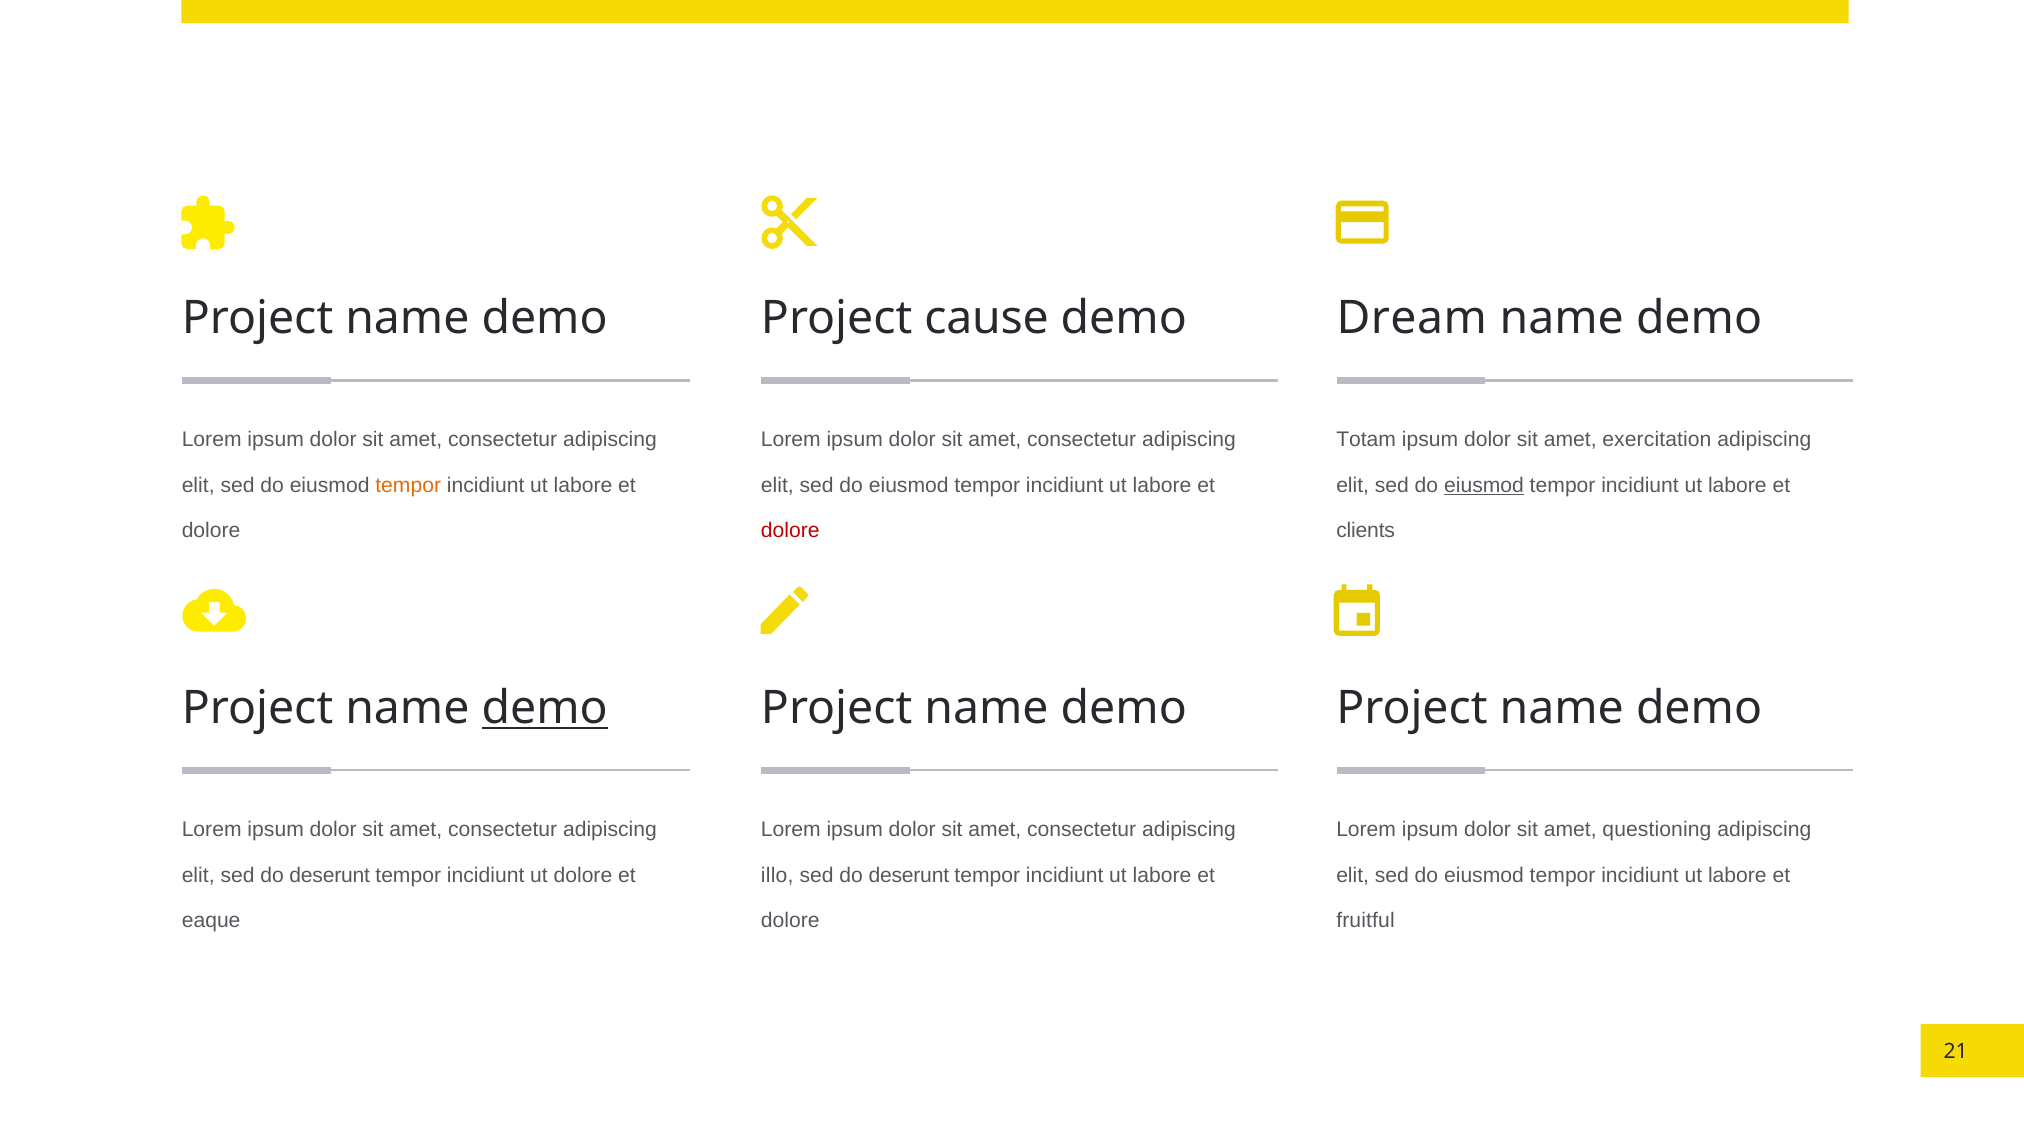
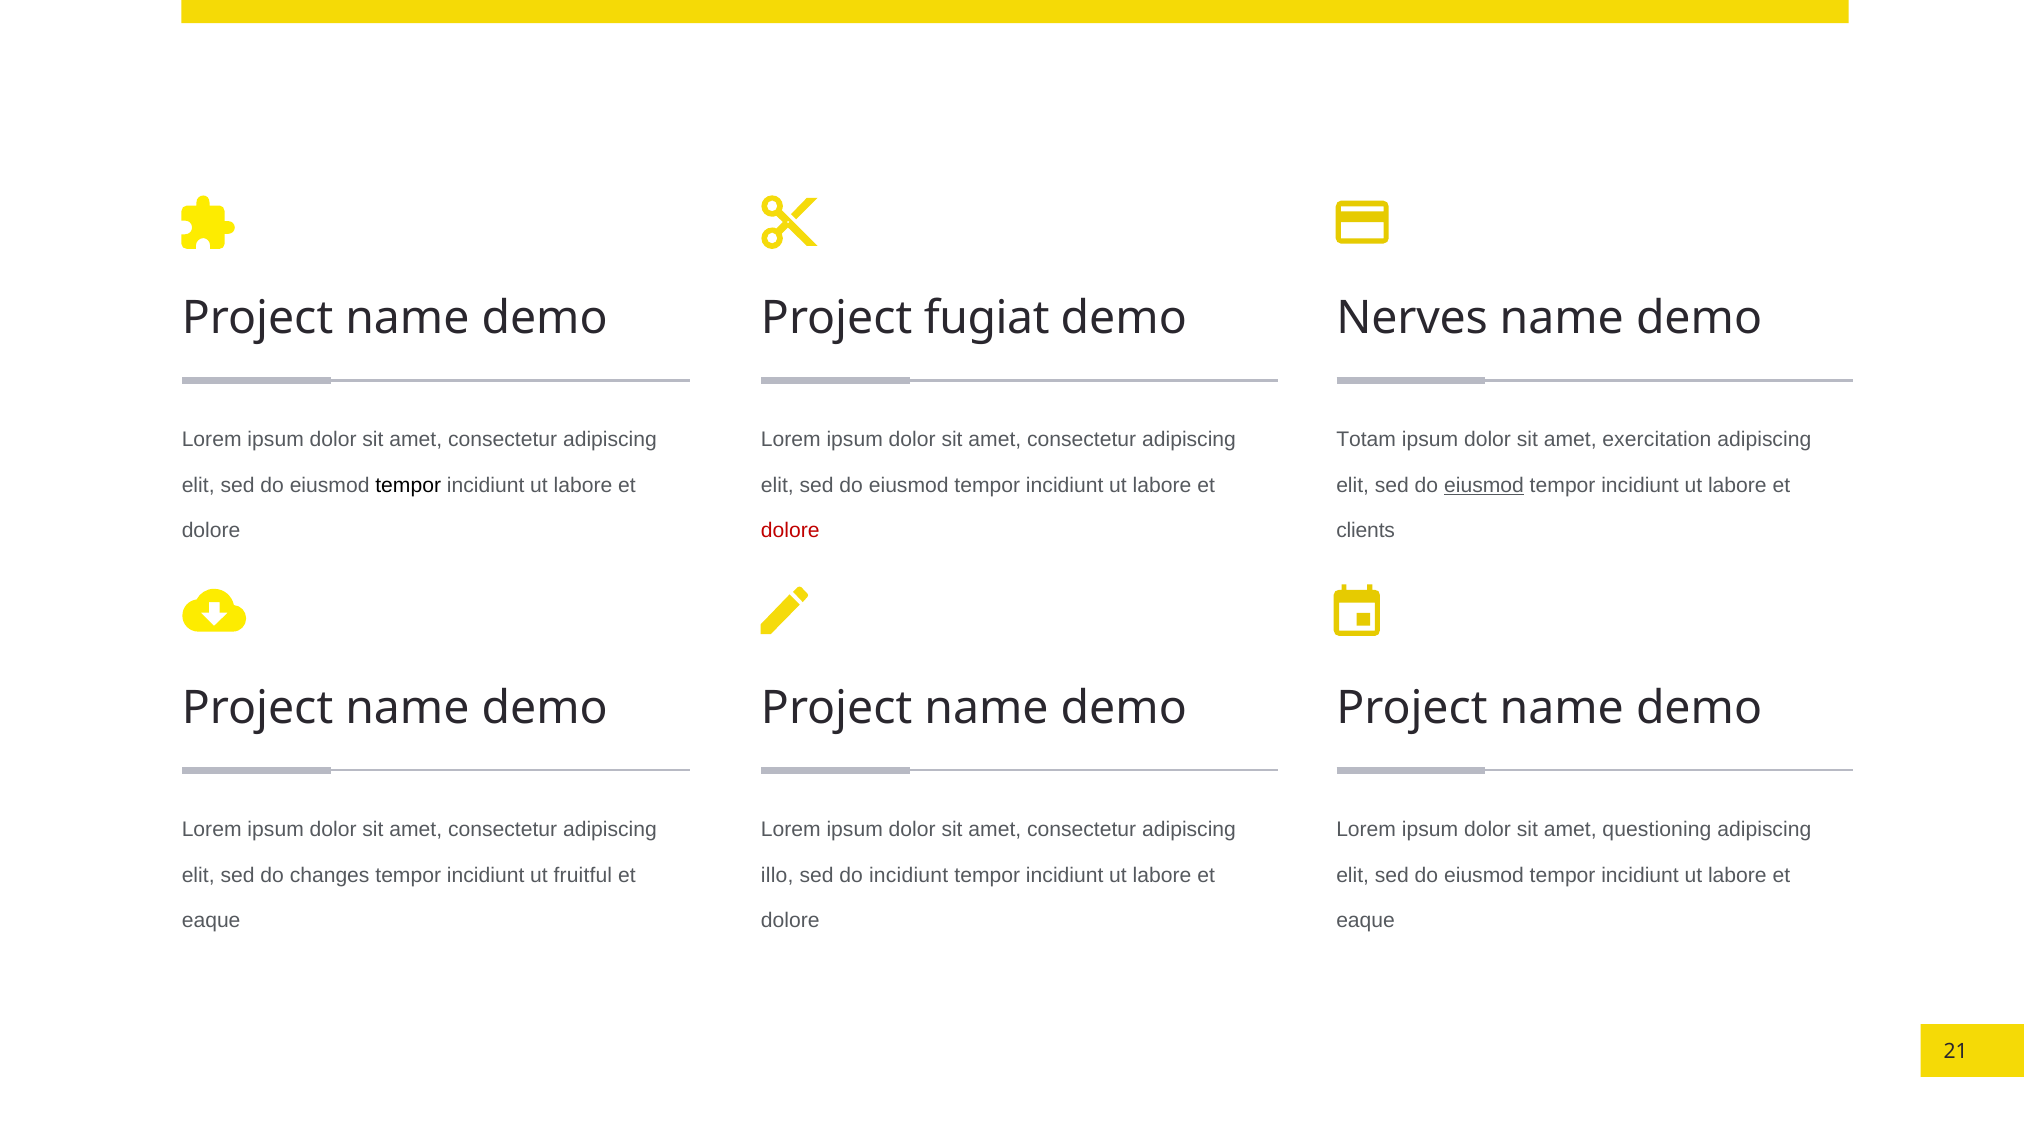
cause: cause -> fugiat (987, 318)
Dream: Dream -> Nerves (1412, 318)
tempor colour: orange -> black (408, 485)
demo underline: present -> none (545, 708)
elit sed do deserunt: deserunt -> changes (330, 876)
ut dolore: dolore -> fruitful (583, 876)
deserunt: deserunt -> incidiunt (909, 876)
fruitful: fruitful -> eaque (1366, 921)
